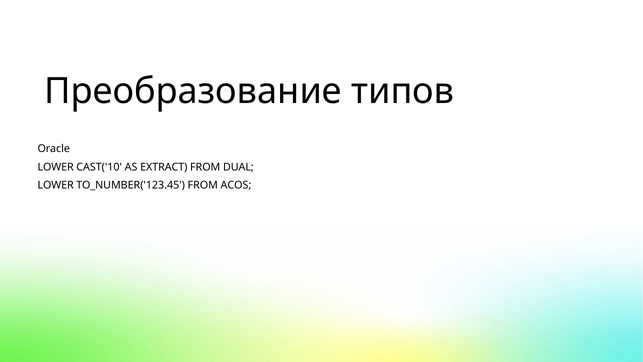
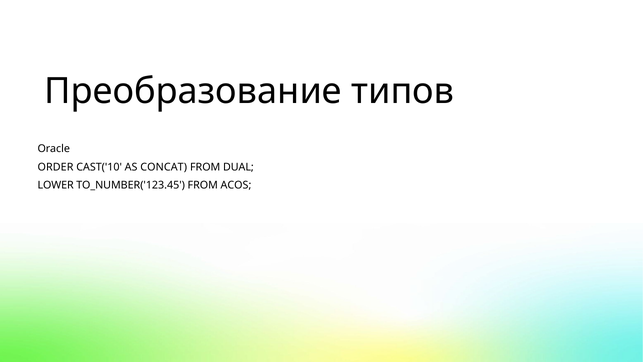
LOWER: LOWER -> ORDER (56, 167)
EXTRACT: EXTRACT -> CONCAT (164, 167)
